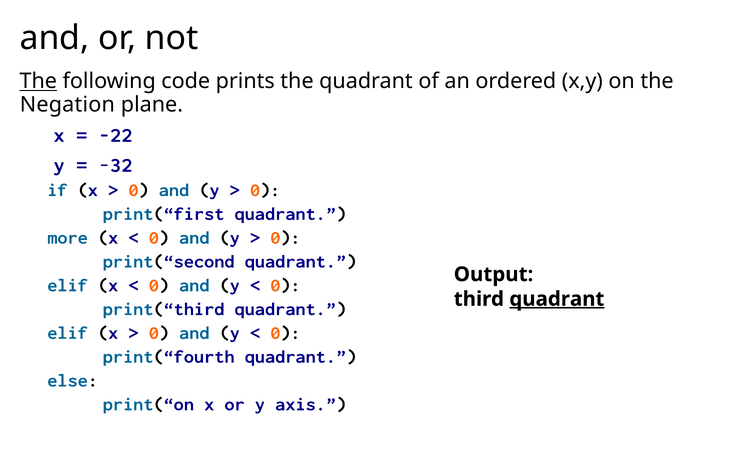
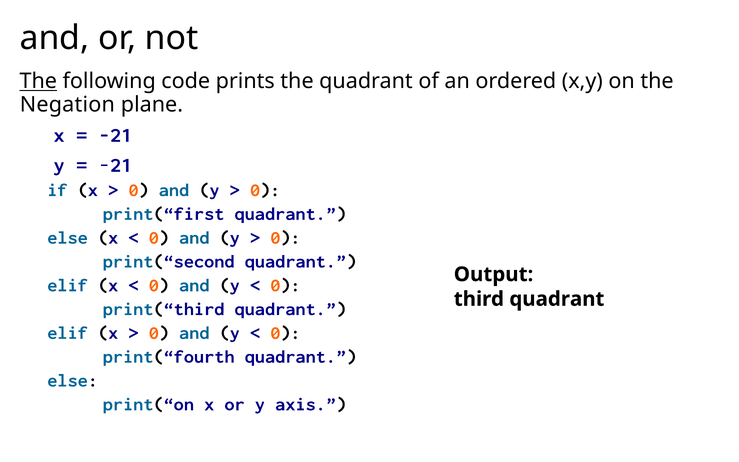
-22: -22 -> -21 (116, 135)
-32: -32 -> -21 (116, 165)
more: more -> else (68, 237)
quadrant underline: present -> none (557, 299)
